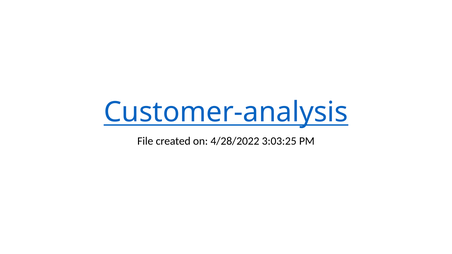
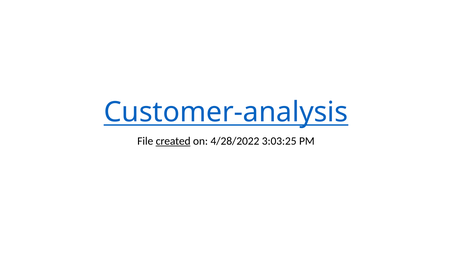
created underline: none -> present (173, 141)
